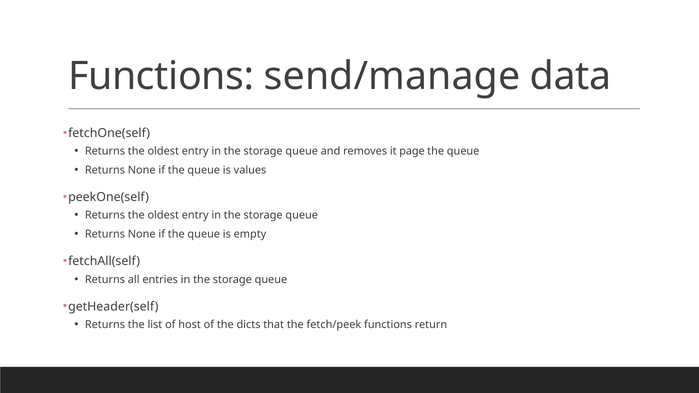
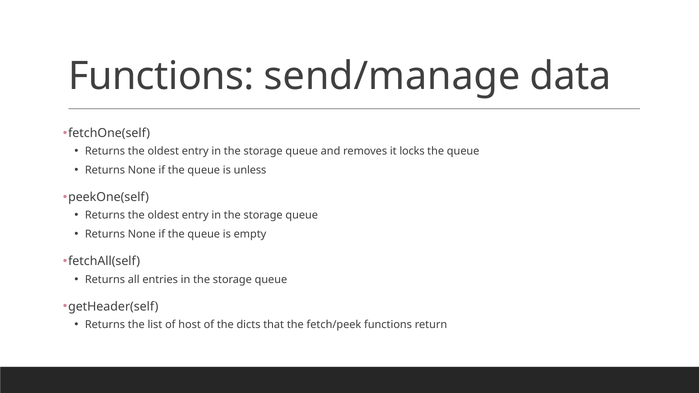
page: page -> locks (412, 151)
values: values -> unless (250, 170)
